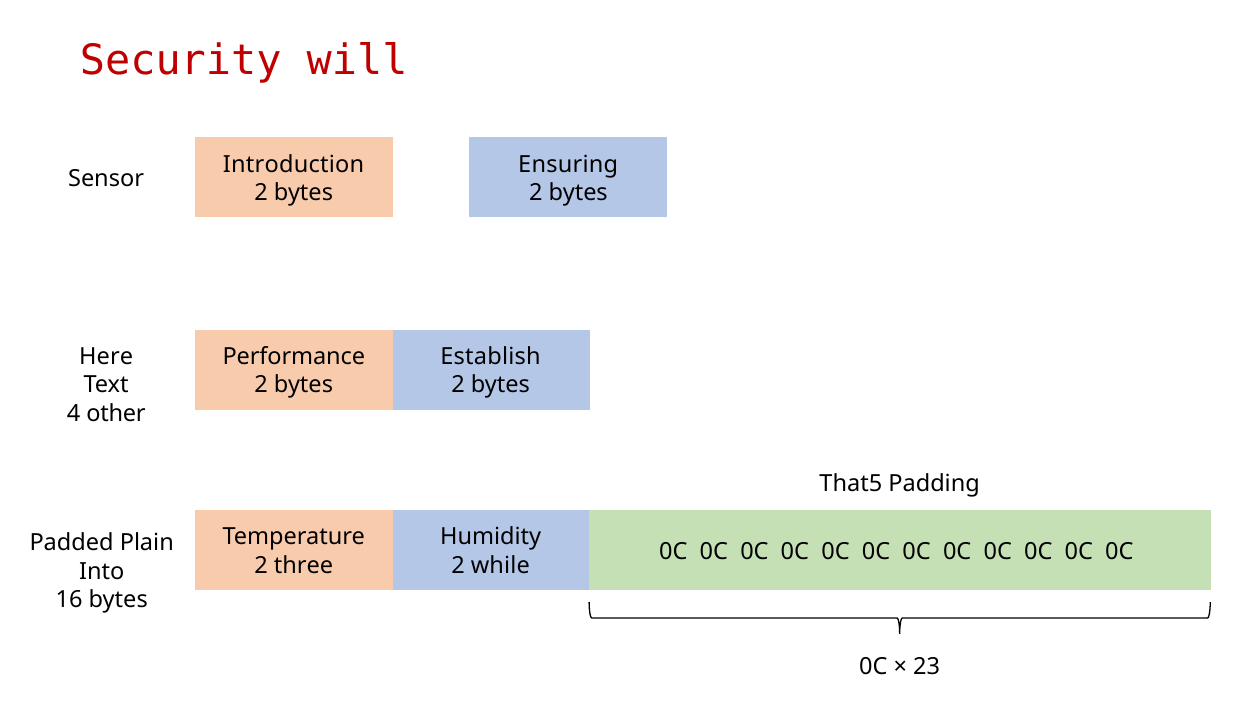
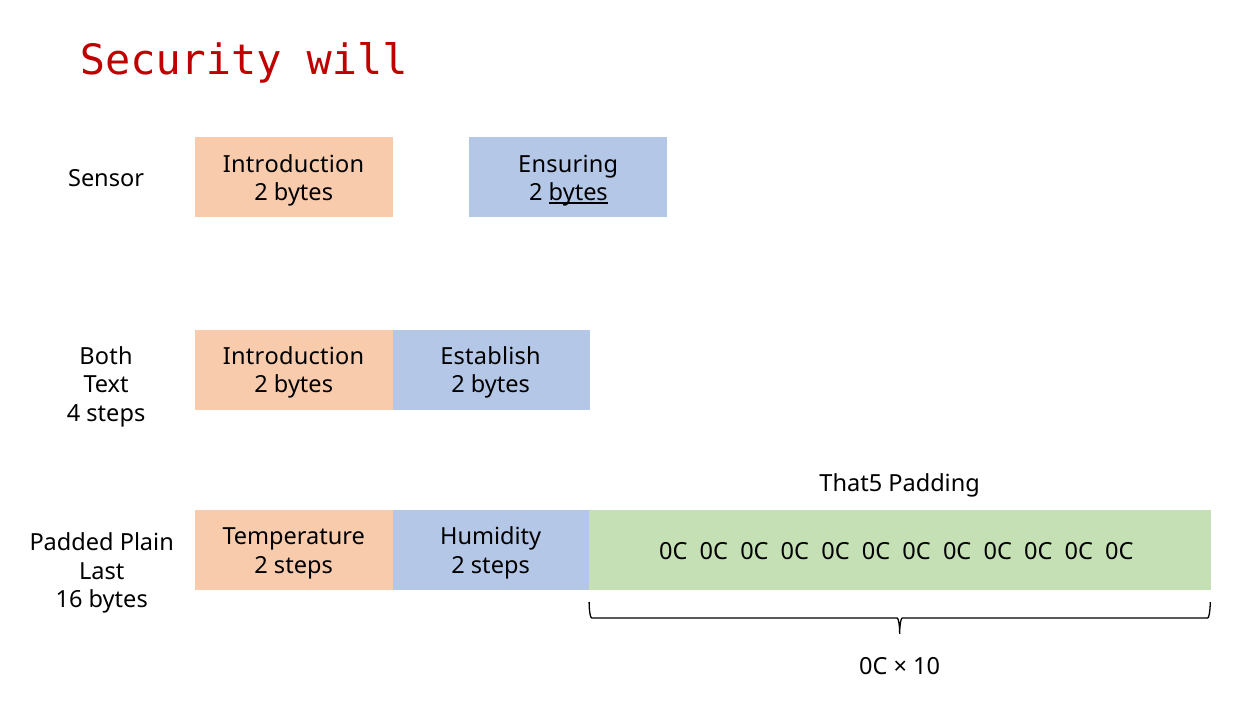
bytes underline: none -> present (578, 193)
Here: Here -> Both (106, 357)
Performance: Performance -> Introduction (294, 357)
4 other: other -> steps (116, 414)
three: three -> steps (303, 566)
while: while -> steps (500, 566)
Into: Into -> Last (102, 572)
23: 23 -> 10 (927, 667)
